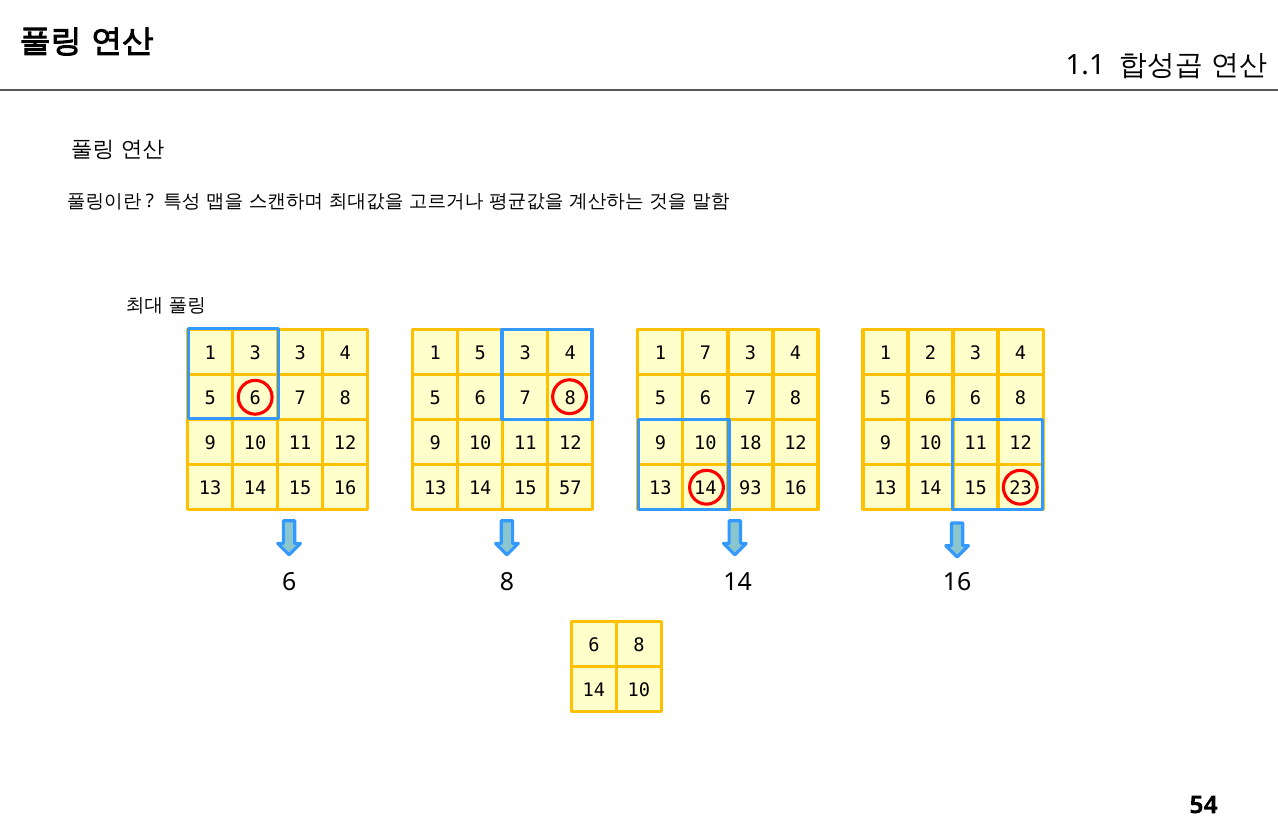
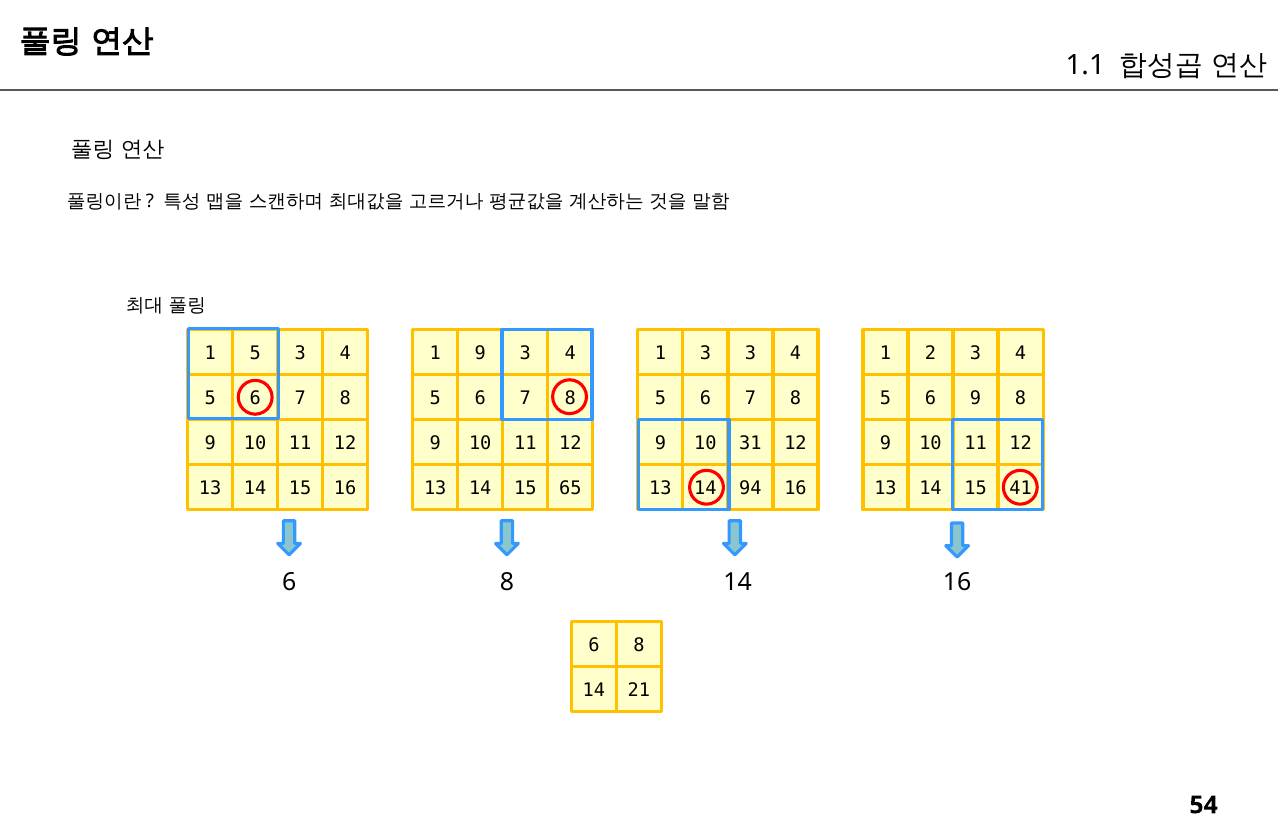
1 3: 3 -> 5 (255, 354)
1 5: 5 -> 9 (480, 354)
1 7: 7 -> 3 (705, 354)
6 6: 6 -> 9 (976, 399)
18: 18 -> 31 (750, 444)
57: 57 -> 65 (570, 489)
93: 93 -> 94 (750, 489)
23: 23 -> 41 (1021, 489)
14 10: 10 -> 21 (639, 691)
